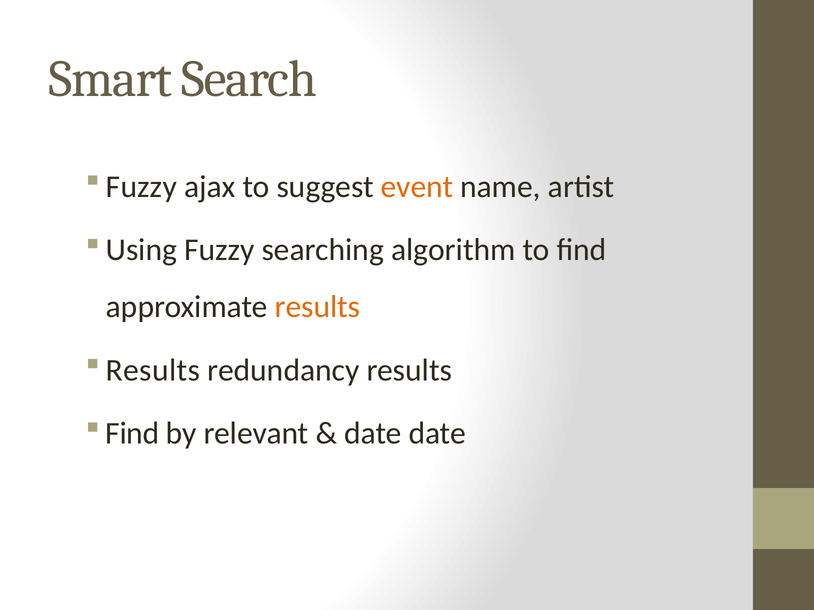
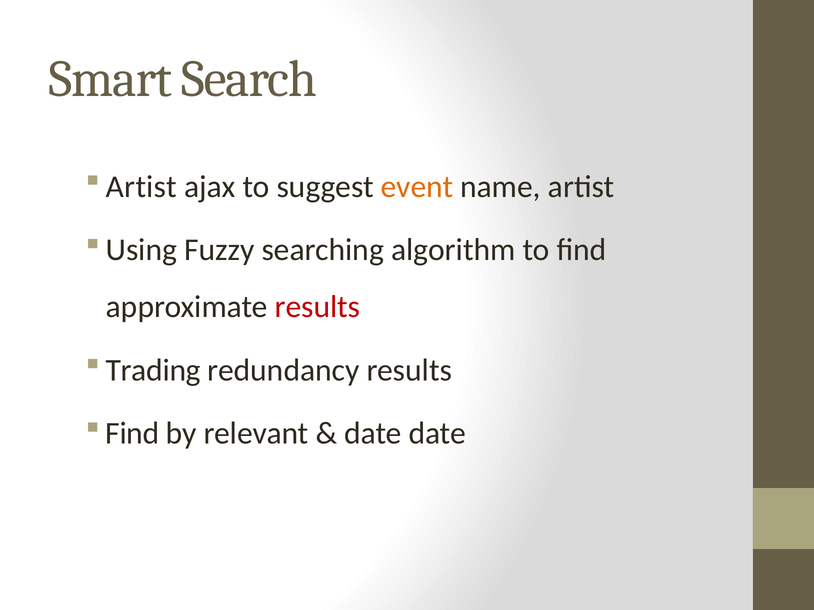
Fuzzy: Fuzzy -> Artist (141, 187)
results colour: orange -> red (318, 307)
Results: Results -> Trading (153, 370)
